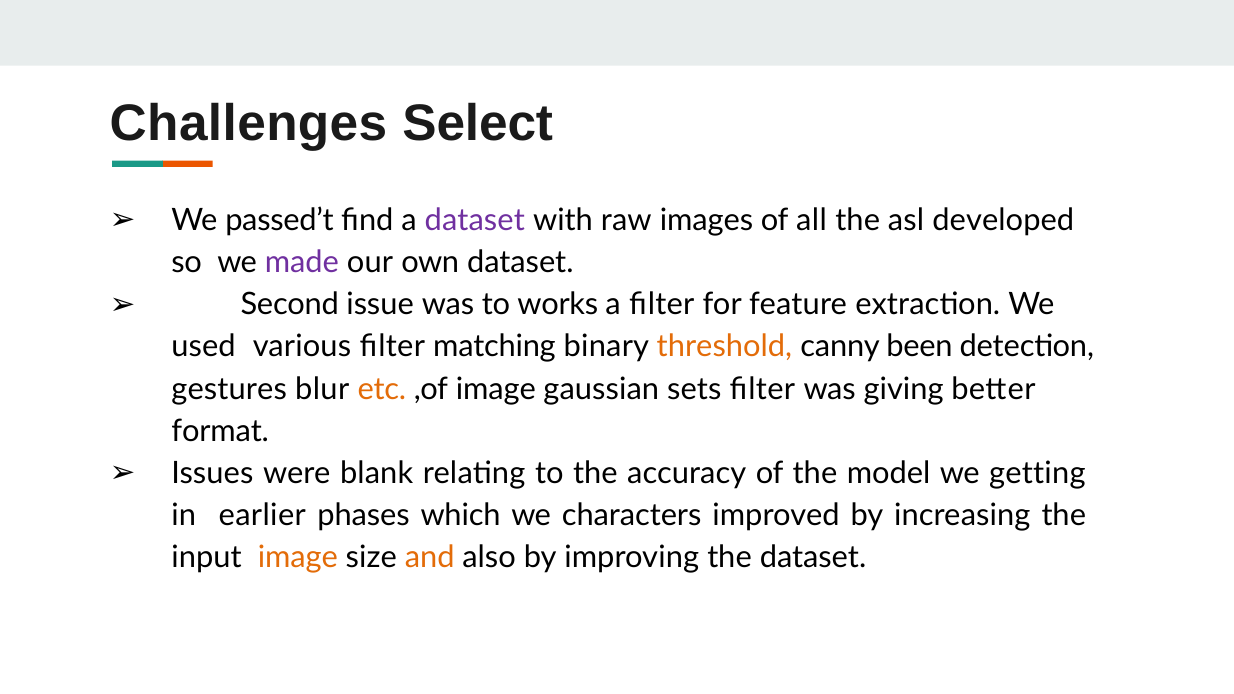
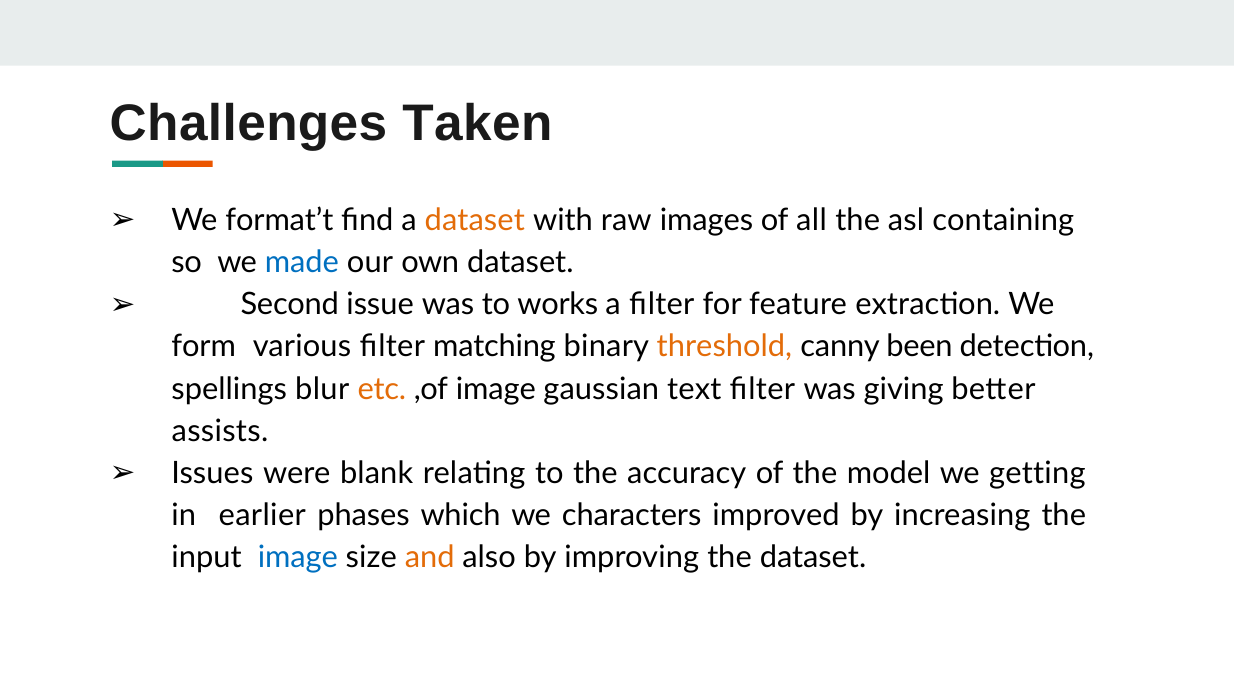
Select: Select -> Taken (478, 123)
passed’t: passed’t -> format’t (279, 220)
dataset colour: purple -> orange (475, 220)
developed: developed -> containing (1003, 220)
made colour: purple -> blue (302, 262)
used: used -> form (204, 347)
gestures: gestures -> spellings (229, 389)
sets: sets -> text (694, 389)
format: format -> assists (220, 431)
image colour: orange -> blue (298, 558)
